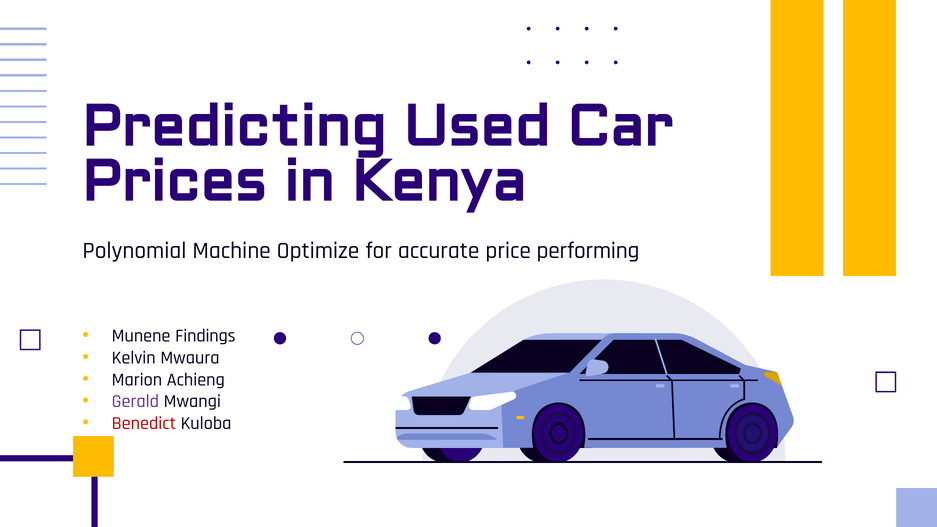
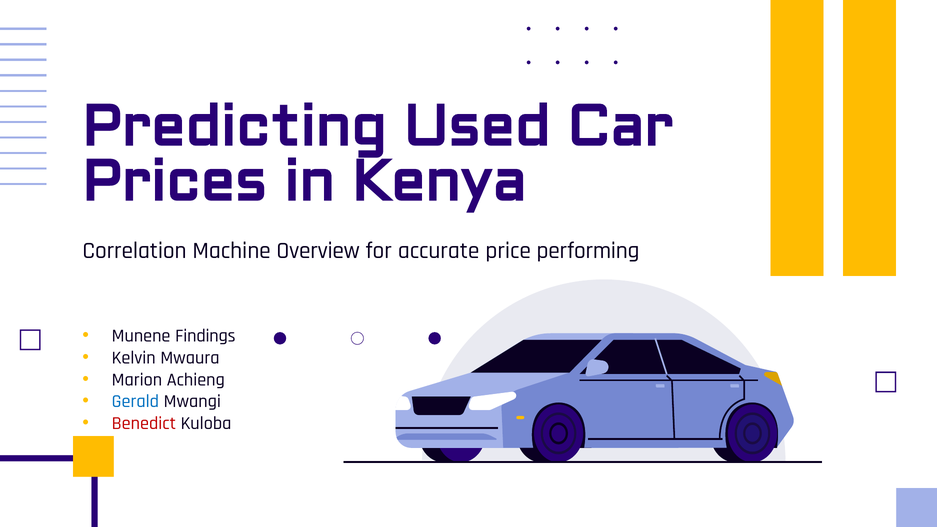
Polynomial: Polynomial -> Correlation (135, 250)
Optimize: Optimize -> Overview (318, 250)
Gerald colour: purple -> blue (135, 402)
